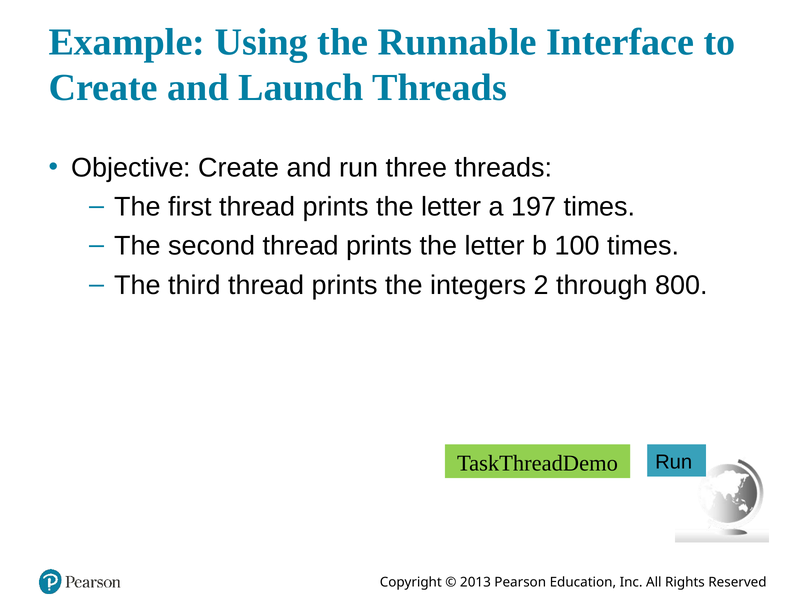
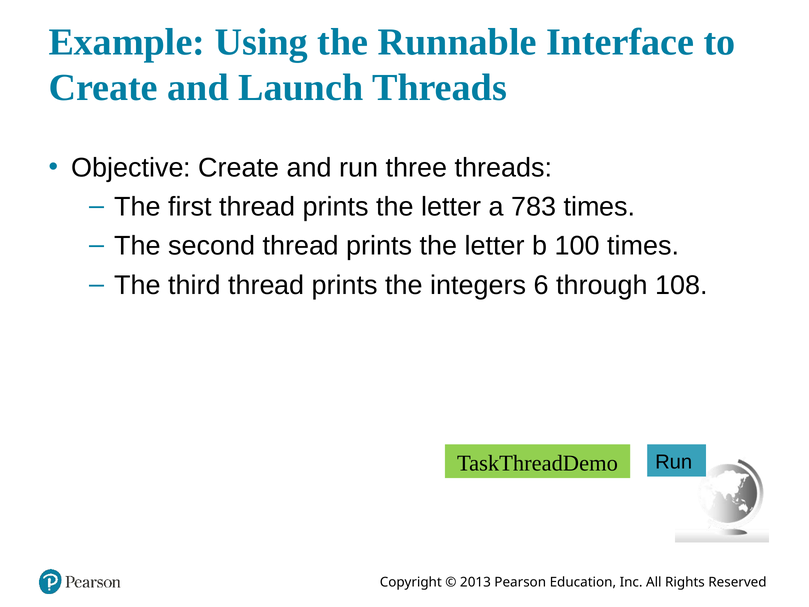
197: 197 -> 783 (534, 207)
2: 2 -> 6 (541, 285)
800: 800 -> 108 (681, 285)
